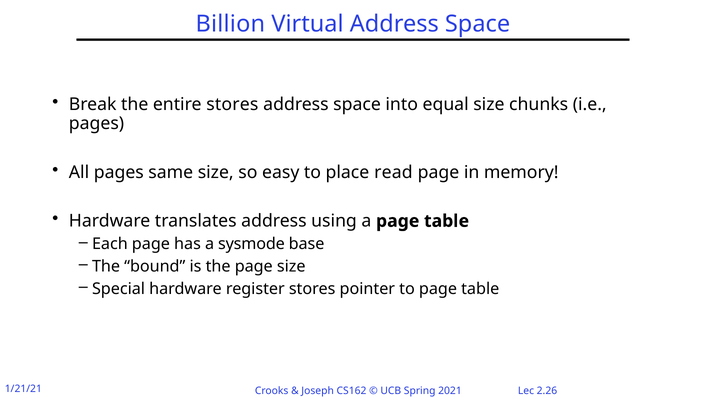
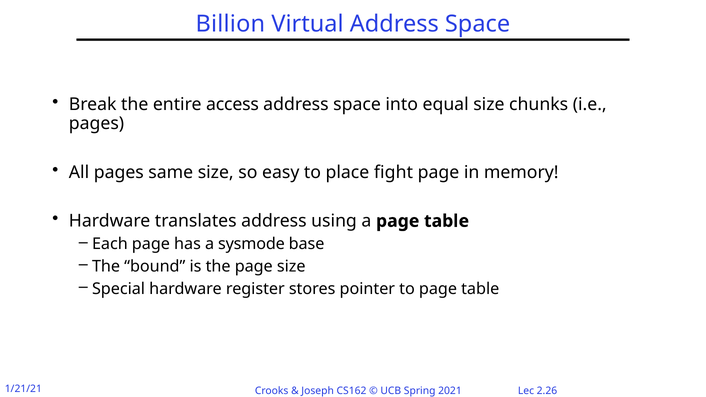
entire stores: stores -> access (232, 105)
read: read -> fight (393, 172)
